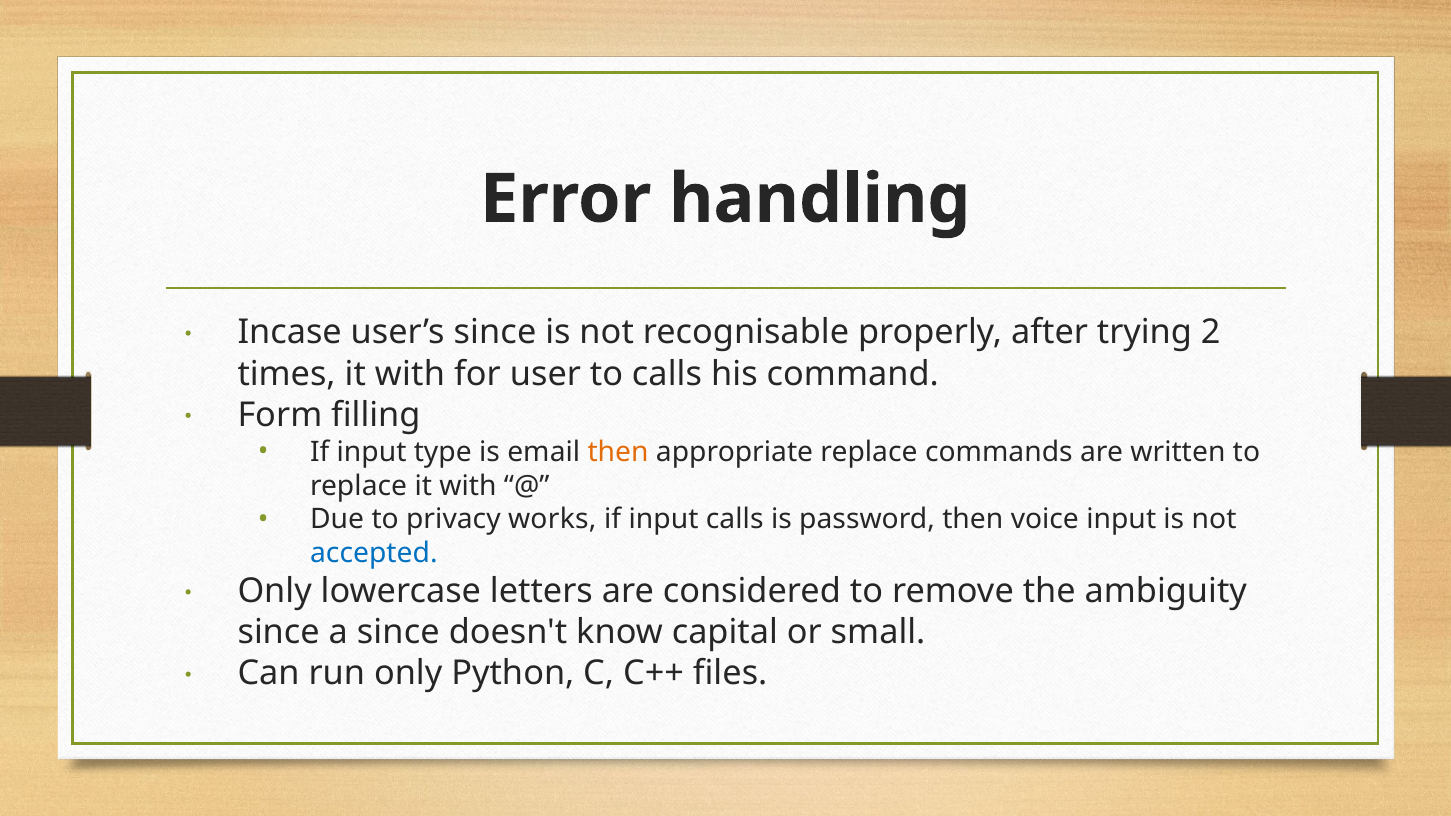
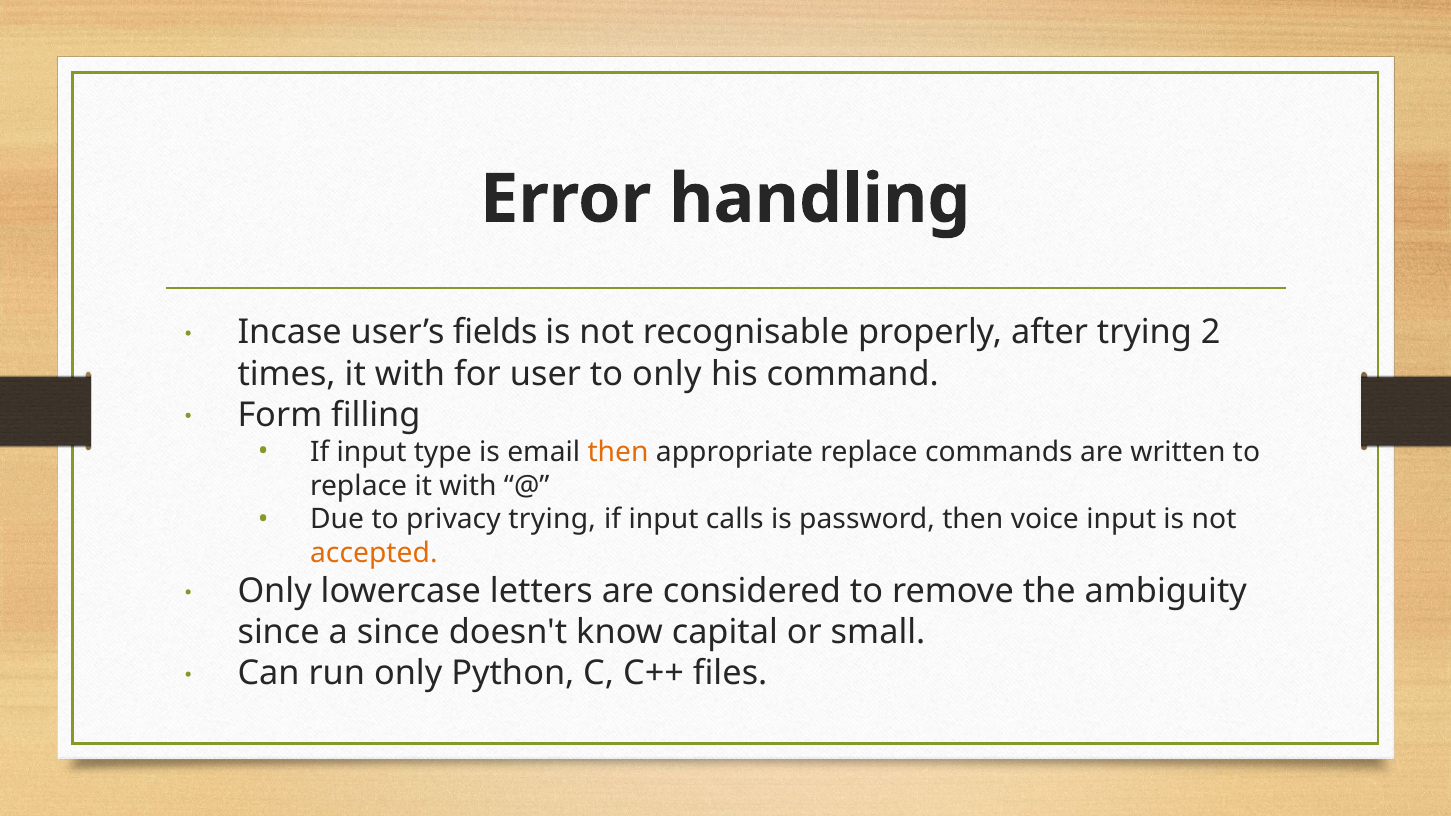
user’s since: since -> fields (495, 333)
to calls: calls -> only (667, 374)
privacy works: works -> trying (552, 520)
accepted colour: blue -> orange (374, 554)
